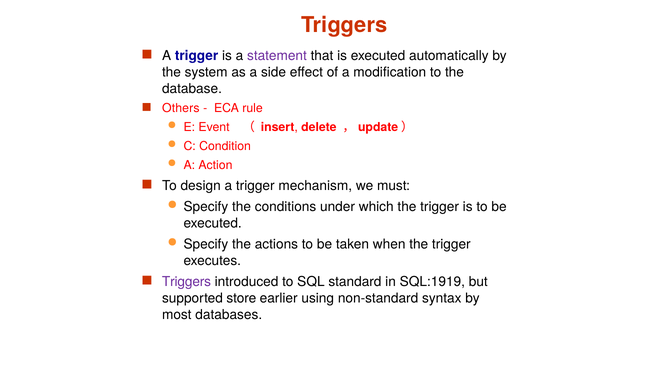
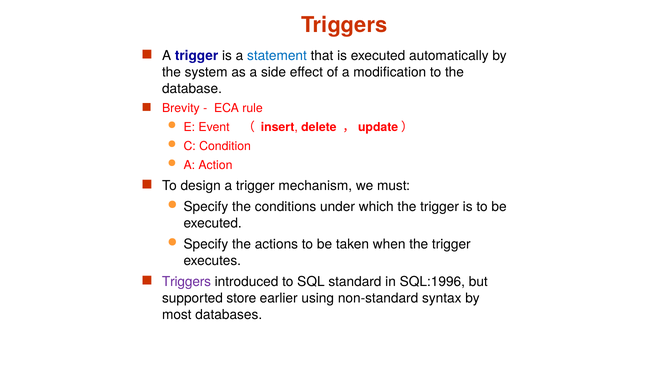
statement colour: purple -> blue (277, 56)
Others: Others -> Brevity (181, 109)
SQL:1919: SQL:1919 -> SQL:1996 (432, 282)
